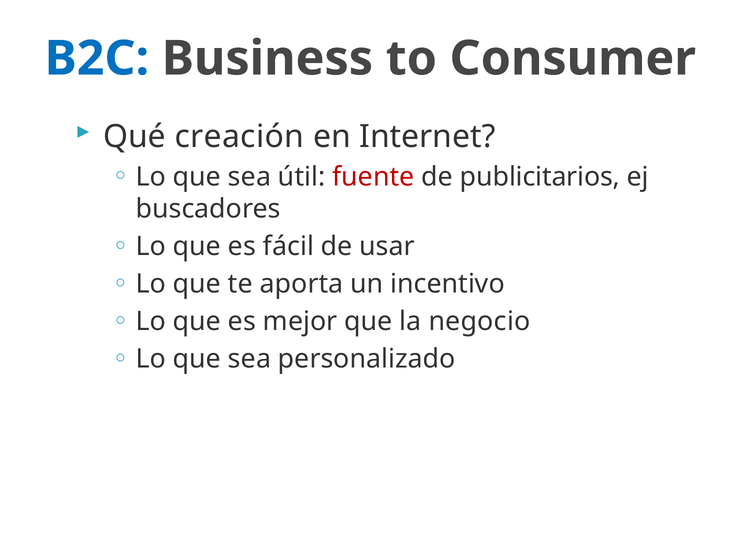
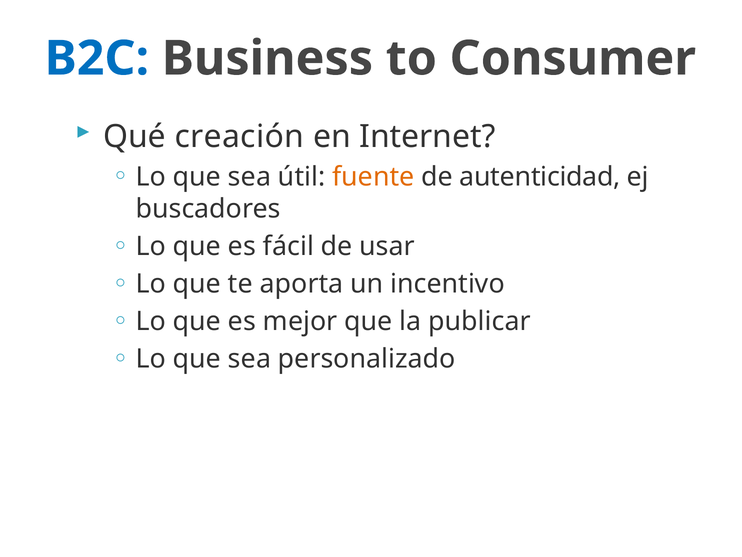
fuente colour: red -> orange (373, 177)
publicitarios: publicitarios -> autenticidad (540, 177)
negocio: negocio -> publicar (480, 321)
